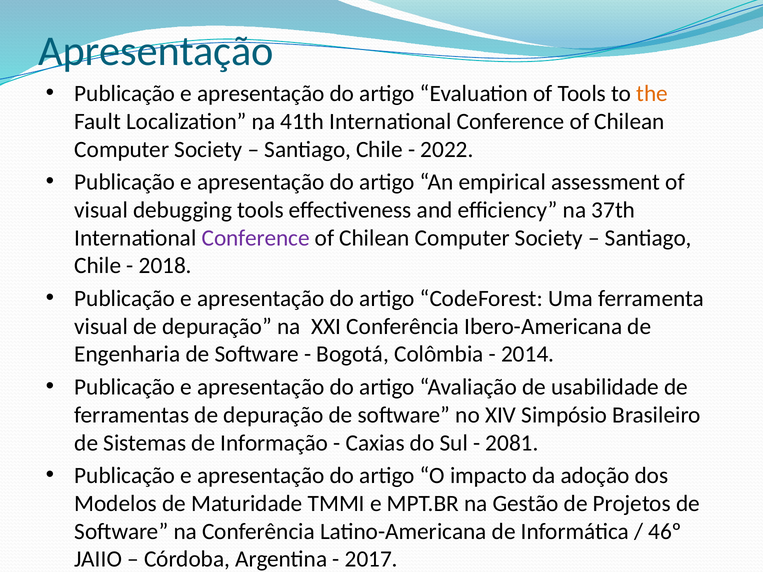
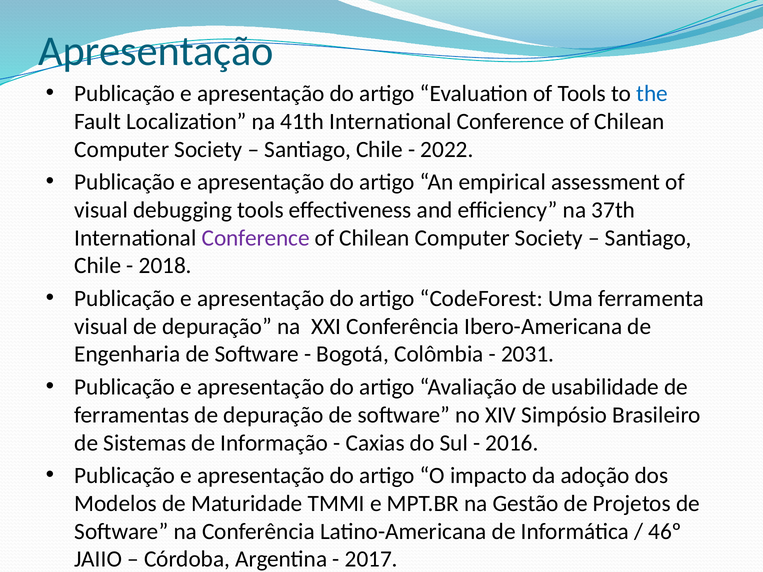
the colour: orange -> blue (652, 93)
2014: 2014 -> 2031 (528, 354)
2081: 2081 -> 2016 (512, 443)
